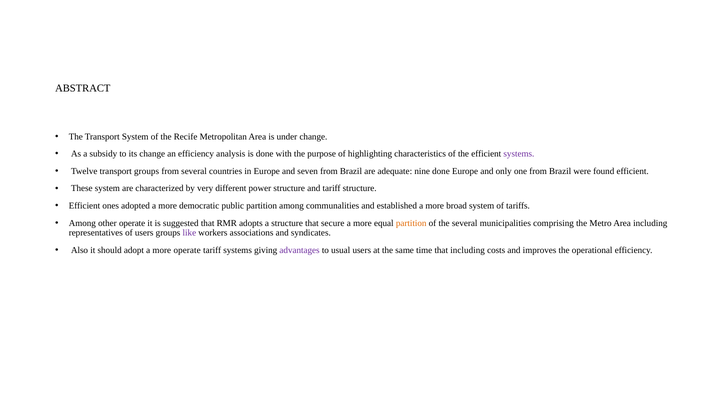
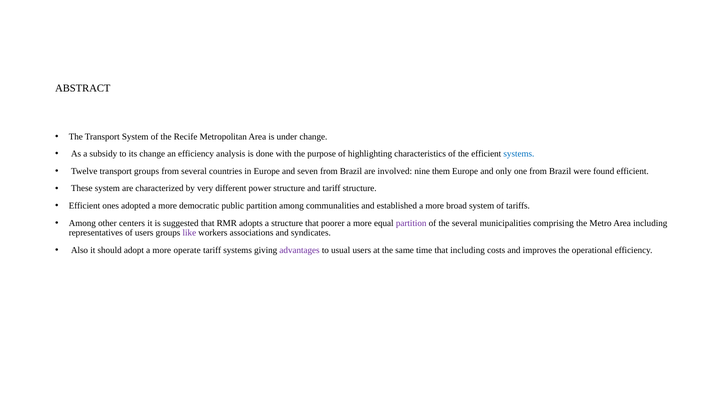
systems colour: purple -> blue (519, 154)
adequate: adequate -> involved (395, 171)
nine done: done -> them (441, 171)
other operate: operate -> centers (132, 223)
secure: secure -> poorer (333, 223)
partition colour: orange -> purple (411, 223)
